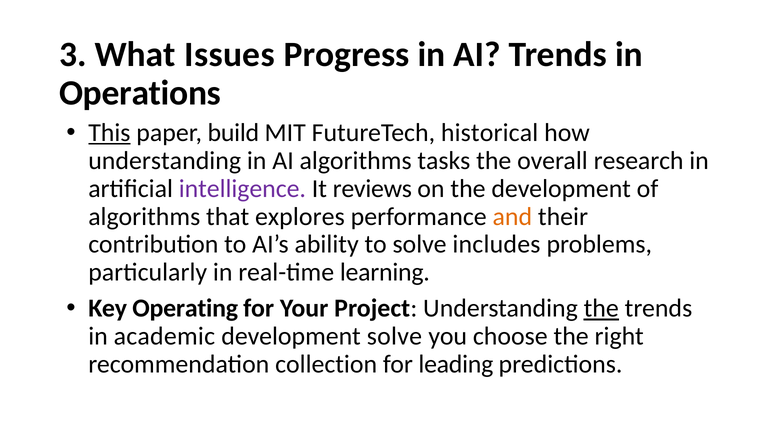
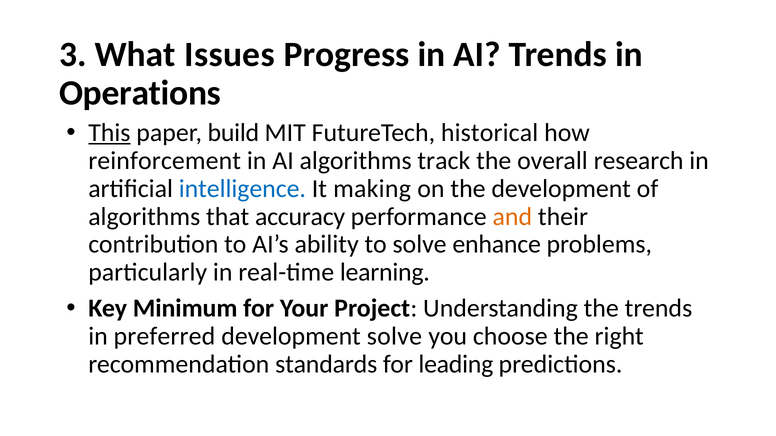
understanding: understanding -> reinforcement (165, 161)
tasks: tasks -> track (444, 161)
intelligence colour: purple -> blue (242, 189)
reviews: reviews -> making (372, 189)
explores: explores -> accuracy (300, 217)
includes: includes -> enhance (497, 245)
Operating: Operating -> Minimum (185, 309)
the underline: present -> none (601, 309)
academic: academic -> preferred (164, 337)
collection: collection -> standards (326, 365)
